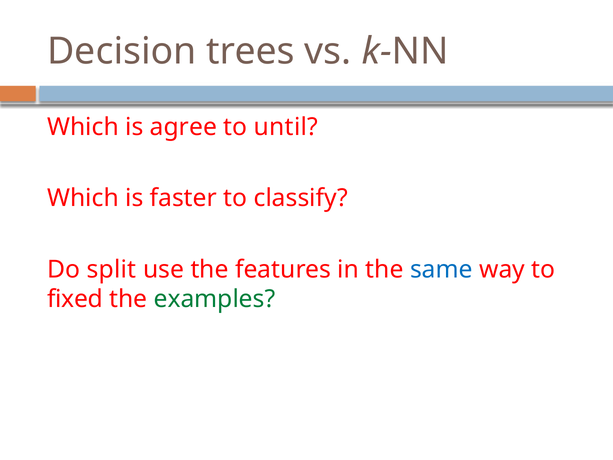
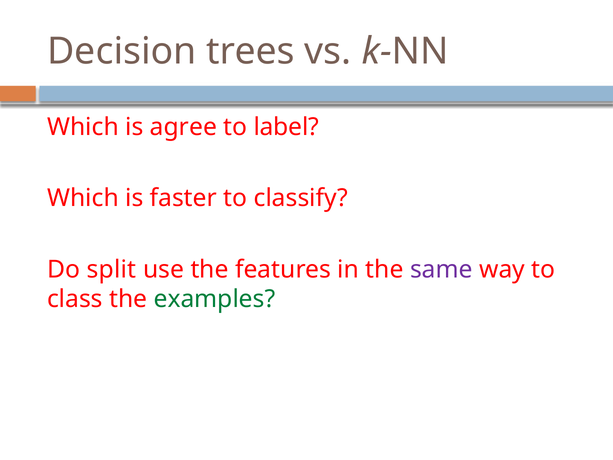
until: until -> label (286, 127)
same colour: blue -> purple (441, 269)
fixed: fixed -> class (75, 299)
